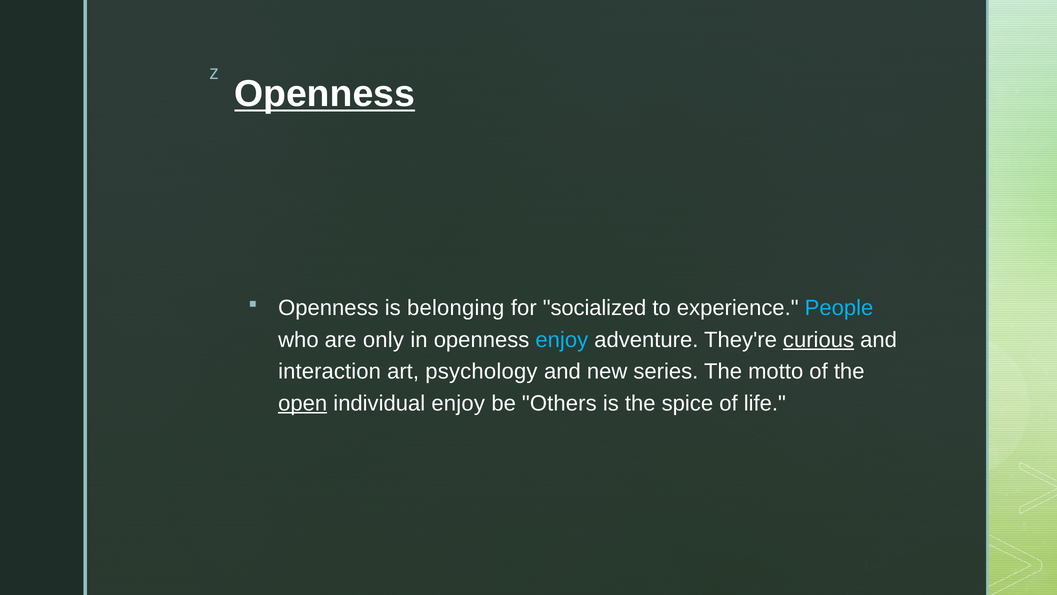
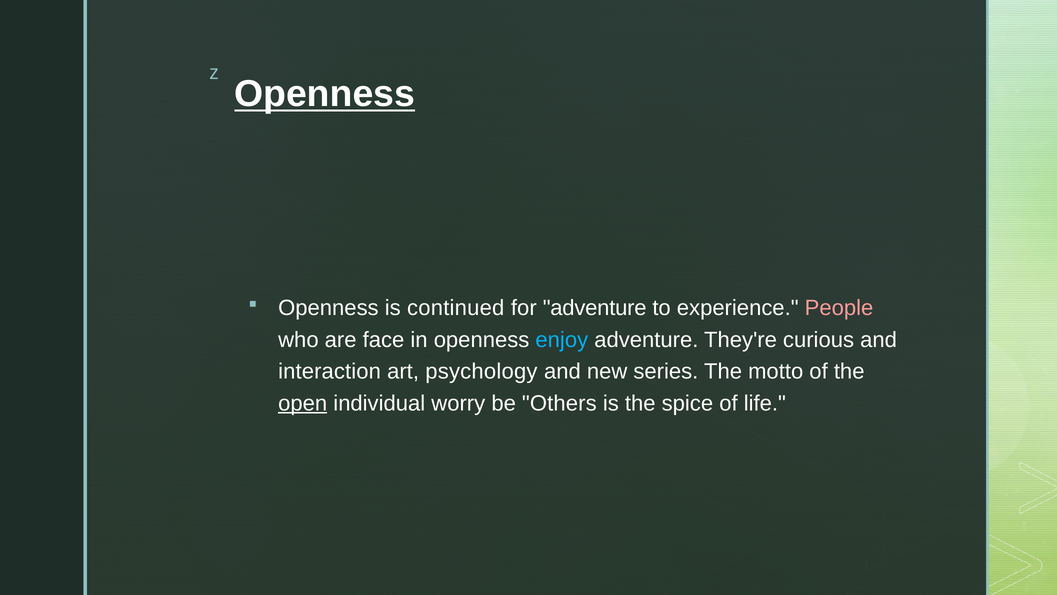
belonging: belonging -> continued (456, 308)
for socialized: socialized -> adventure (595, 308)
People colour: light blue -> pink (839, 308)
only: only -> face (384, 340)
curious underline: present -> none (819, 340)
individual enjoy: enjoy -> worry (458, 403)
